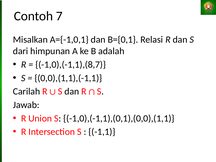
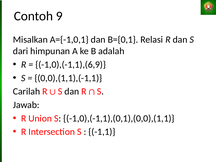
7: 7 -> 9 (59, 16)
-1,0),(-1,1),(8,7: -1,0),(-1,1),(8,7 -> -1,0),(-1,1),(6,9 (71, 65)
